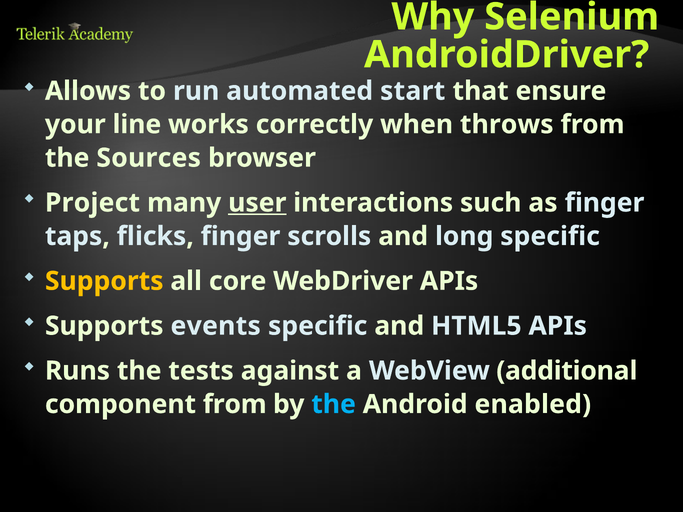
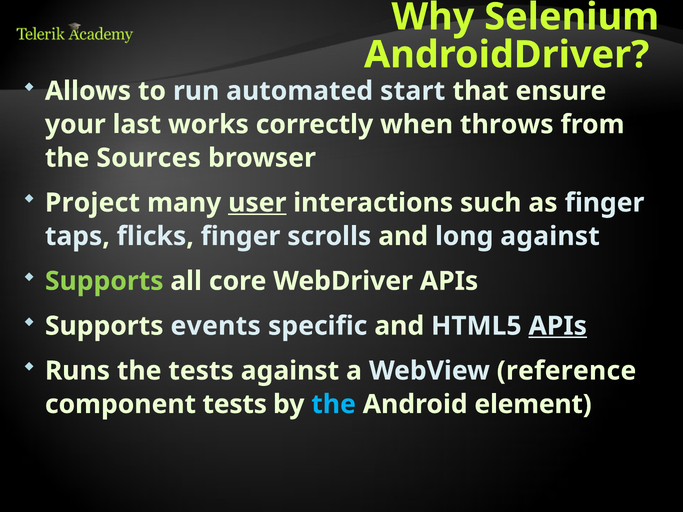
line: line -> last (137, 125)
long specific: specific -> against (550, 236)
Supports colour: yellow -> light green (104, 281)
APIs underline: none -> present (558, 326)
additional: additional -> reference (566, 371)
component from: from -> tests (235, 404)
enabled: enabled -> element (533, 404)
